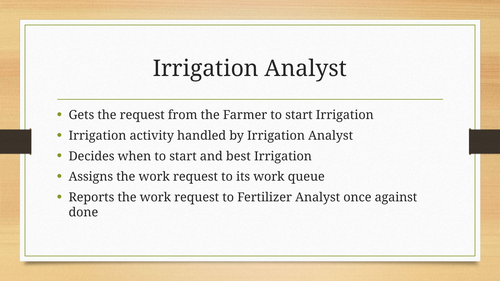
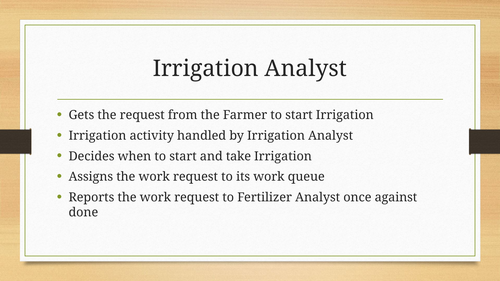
best: best -> take (238, 156)
